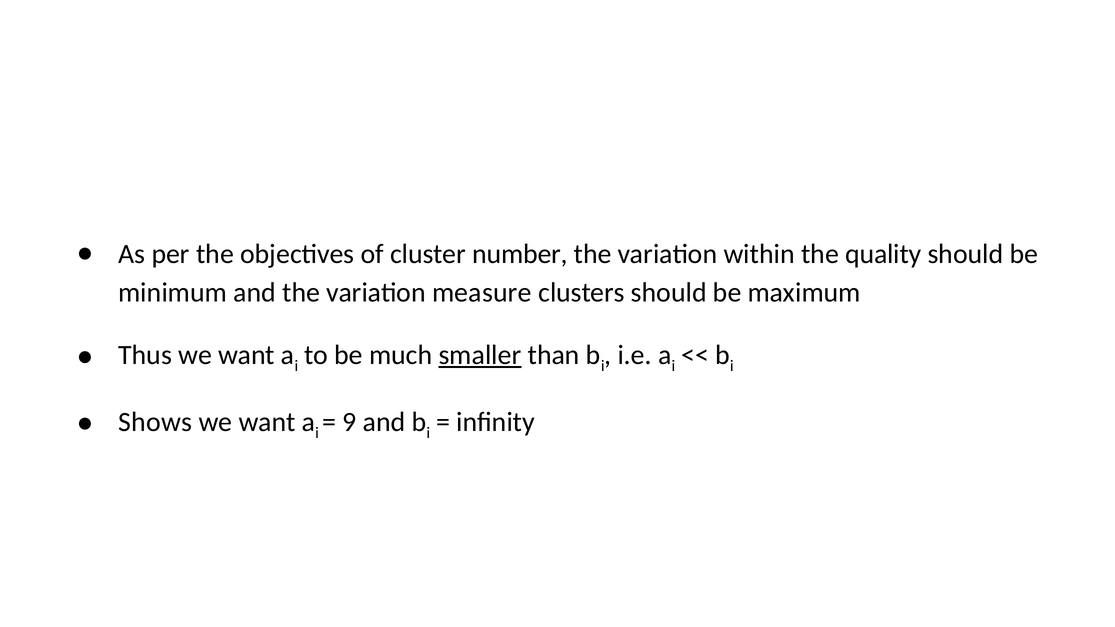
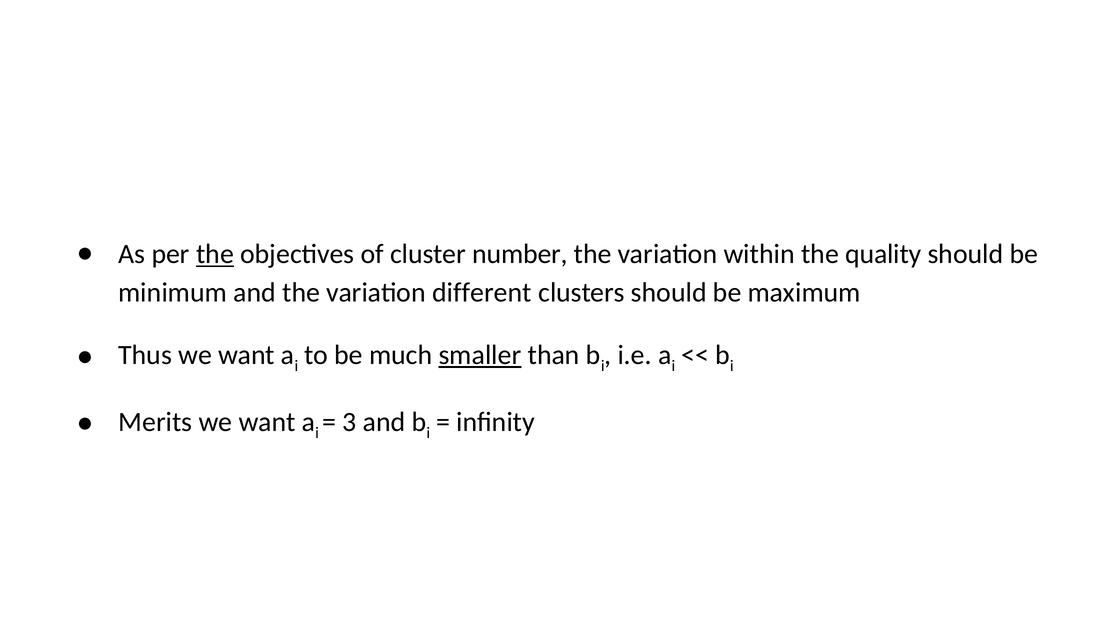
the underline: none -> present (215, 254)
measure: measure -> different (482, 293)
Shows: Shows -> Merits (155, 422)
9: 9 -> 3 (349, 422)
